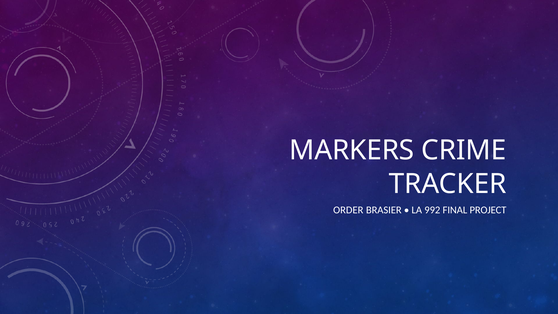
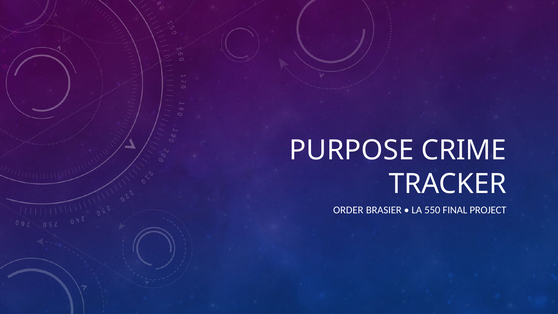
MARKERS: MARKERS -> PURPOSE (352, 150)
992: 992 -> 550 (432, 210)
